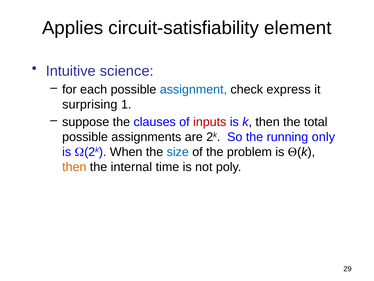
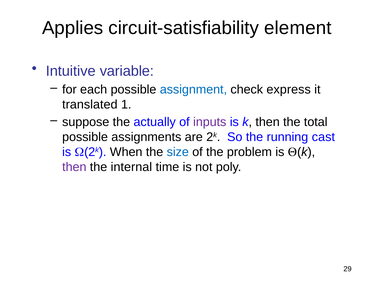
science: science -> variable (127, 71)
surprising: surprising -> translated (90, 104)
clauses: clauses -> actually (155, 122)
inputs colour: red -> purple (210, 122)
only: only -> cast (323, 137)
then colour: orange -> purple (74, 167)
